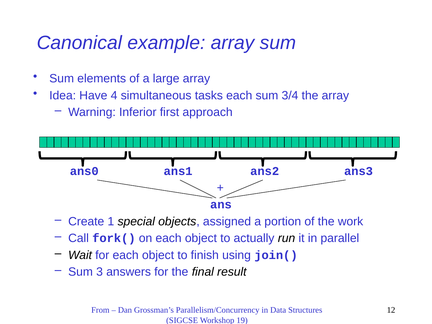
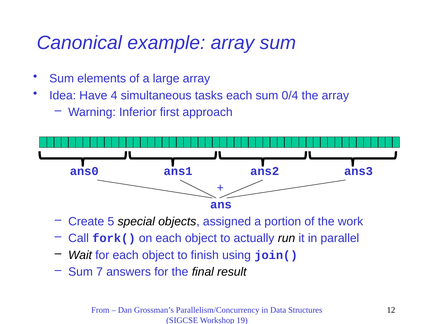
3/4: 3/4 -> 0/4 (290, 95)
1: 1 -> 5 (111, 221)
3: 3 -> 7 (100, 272)
